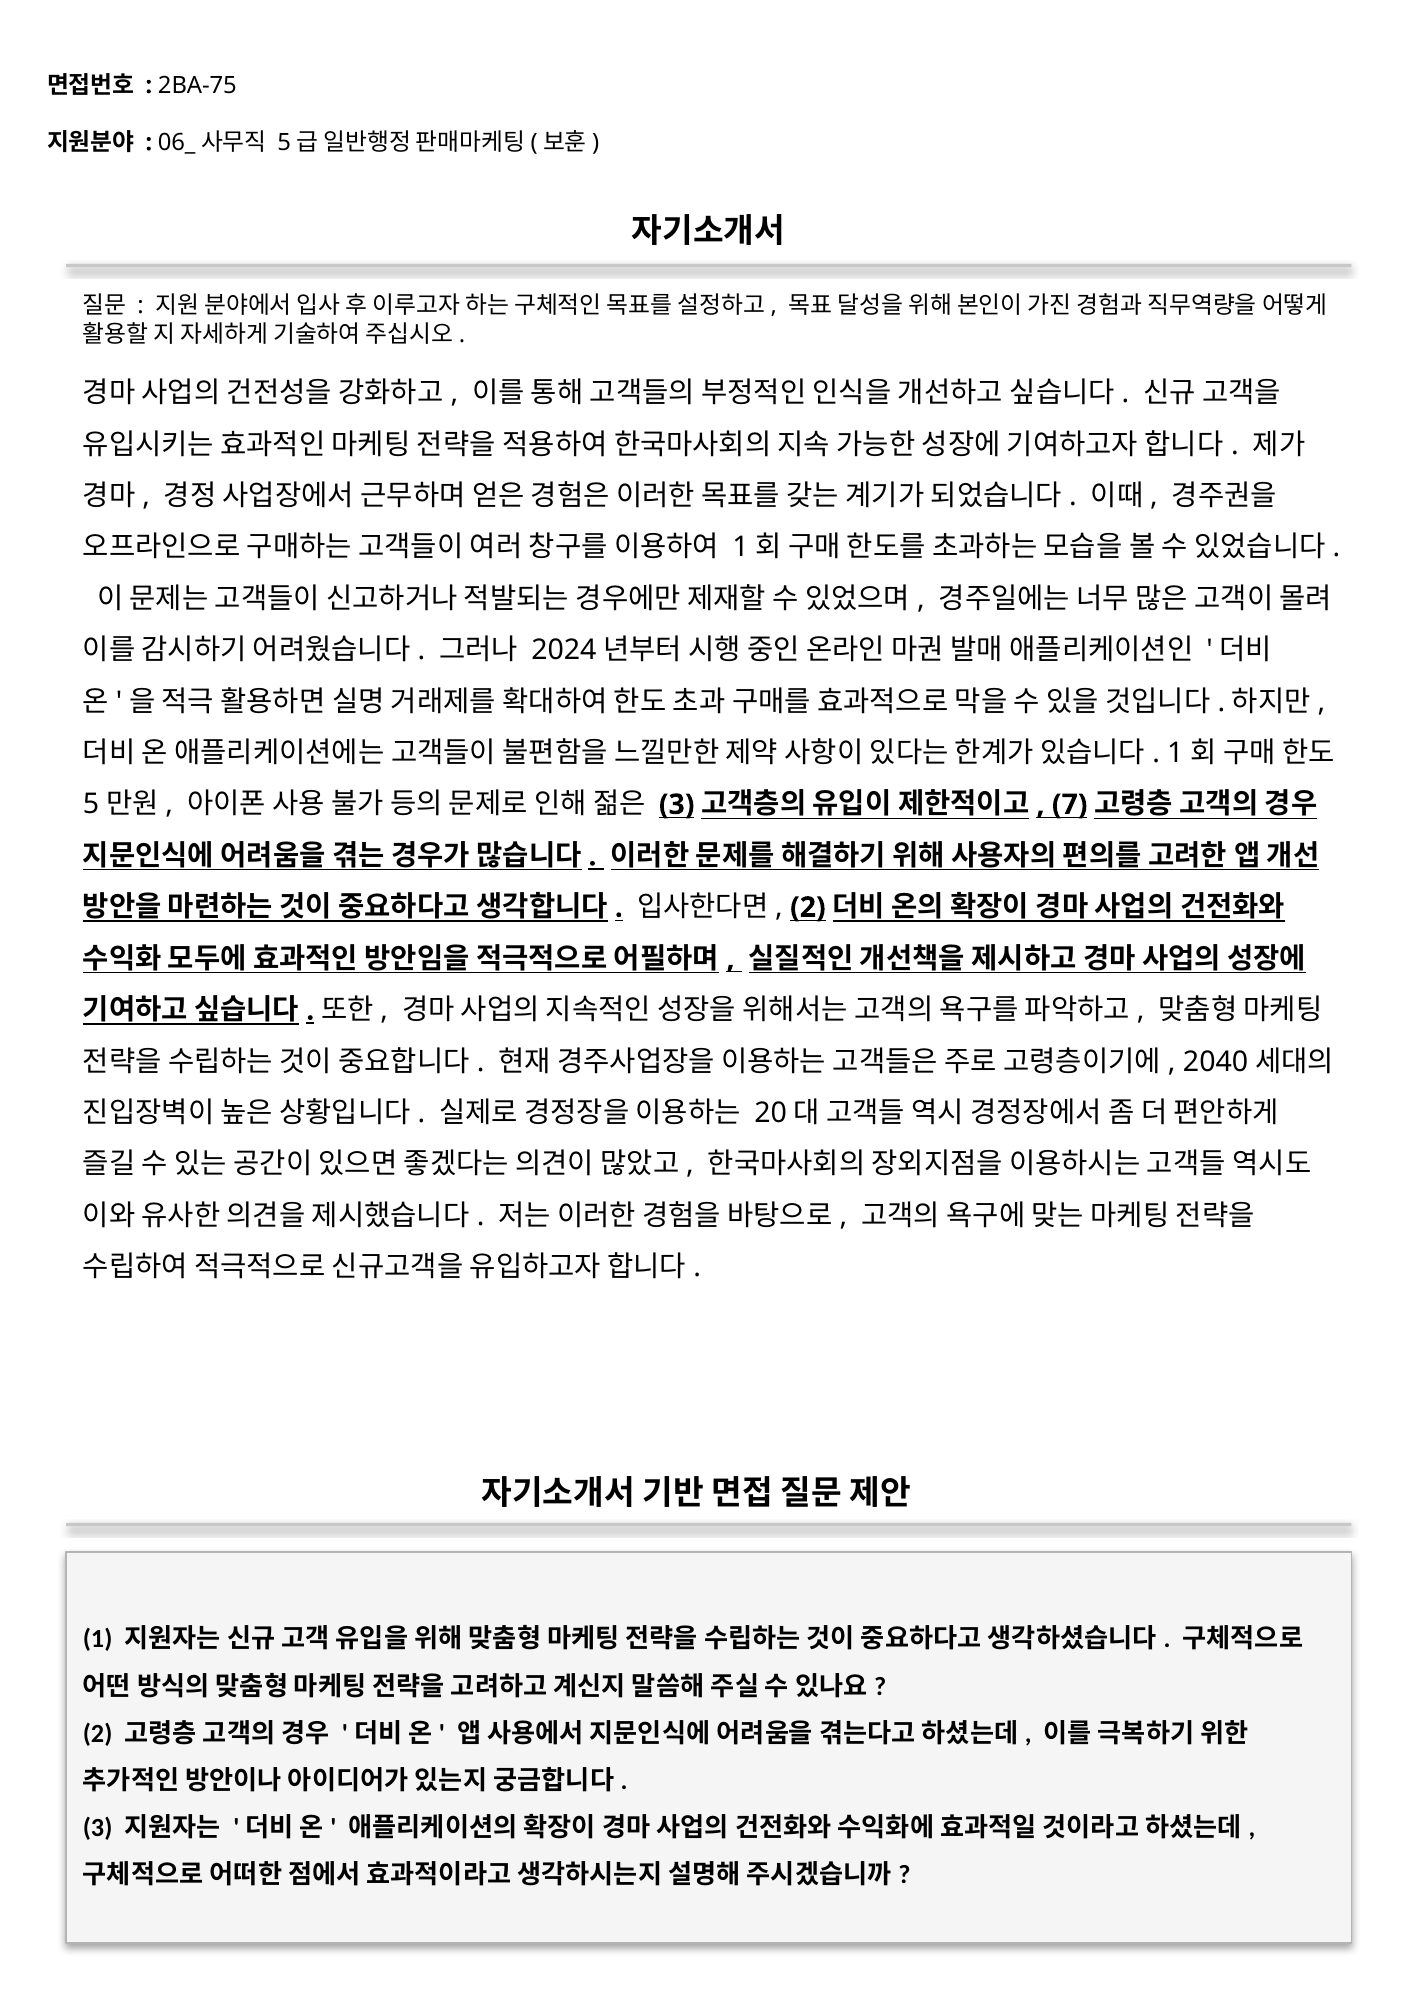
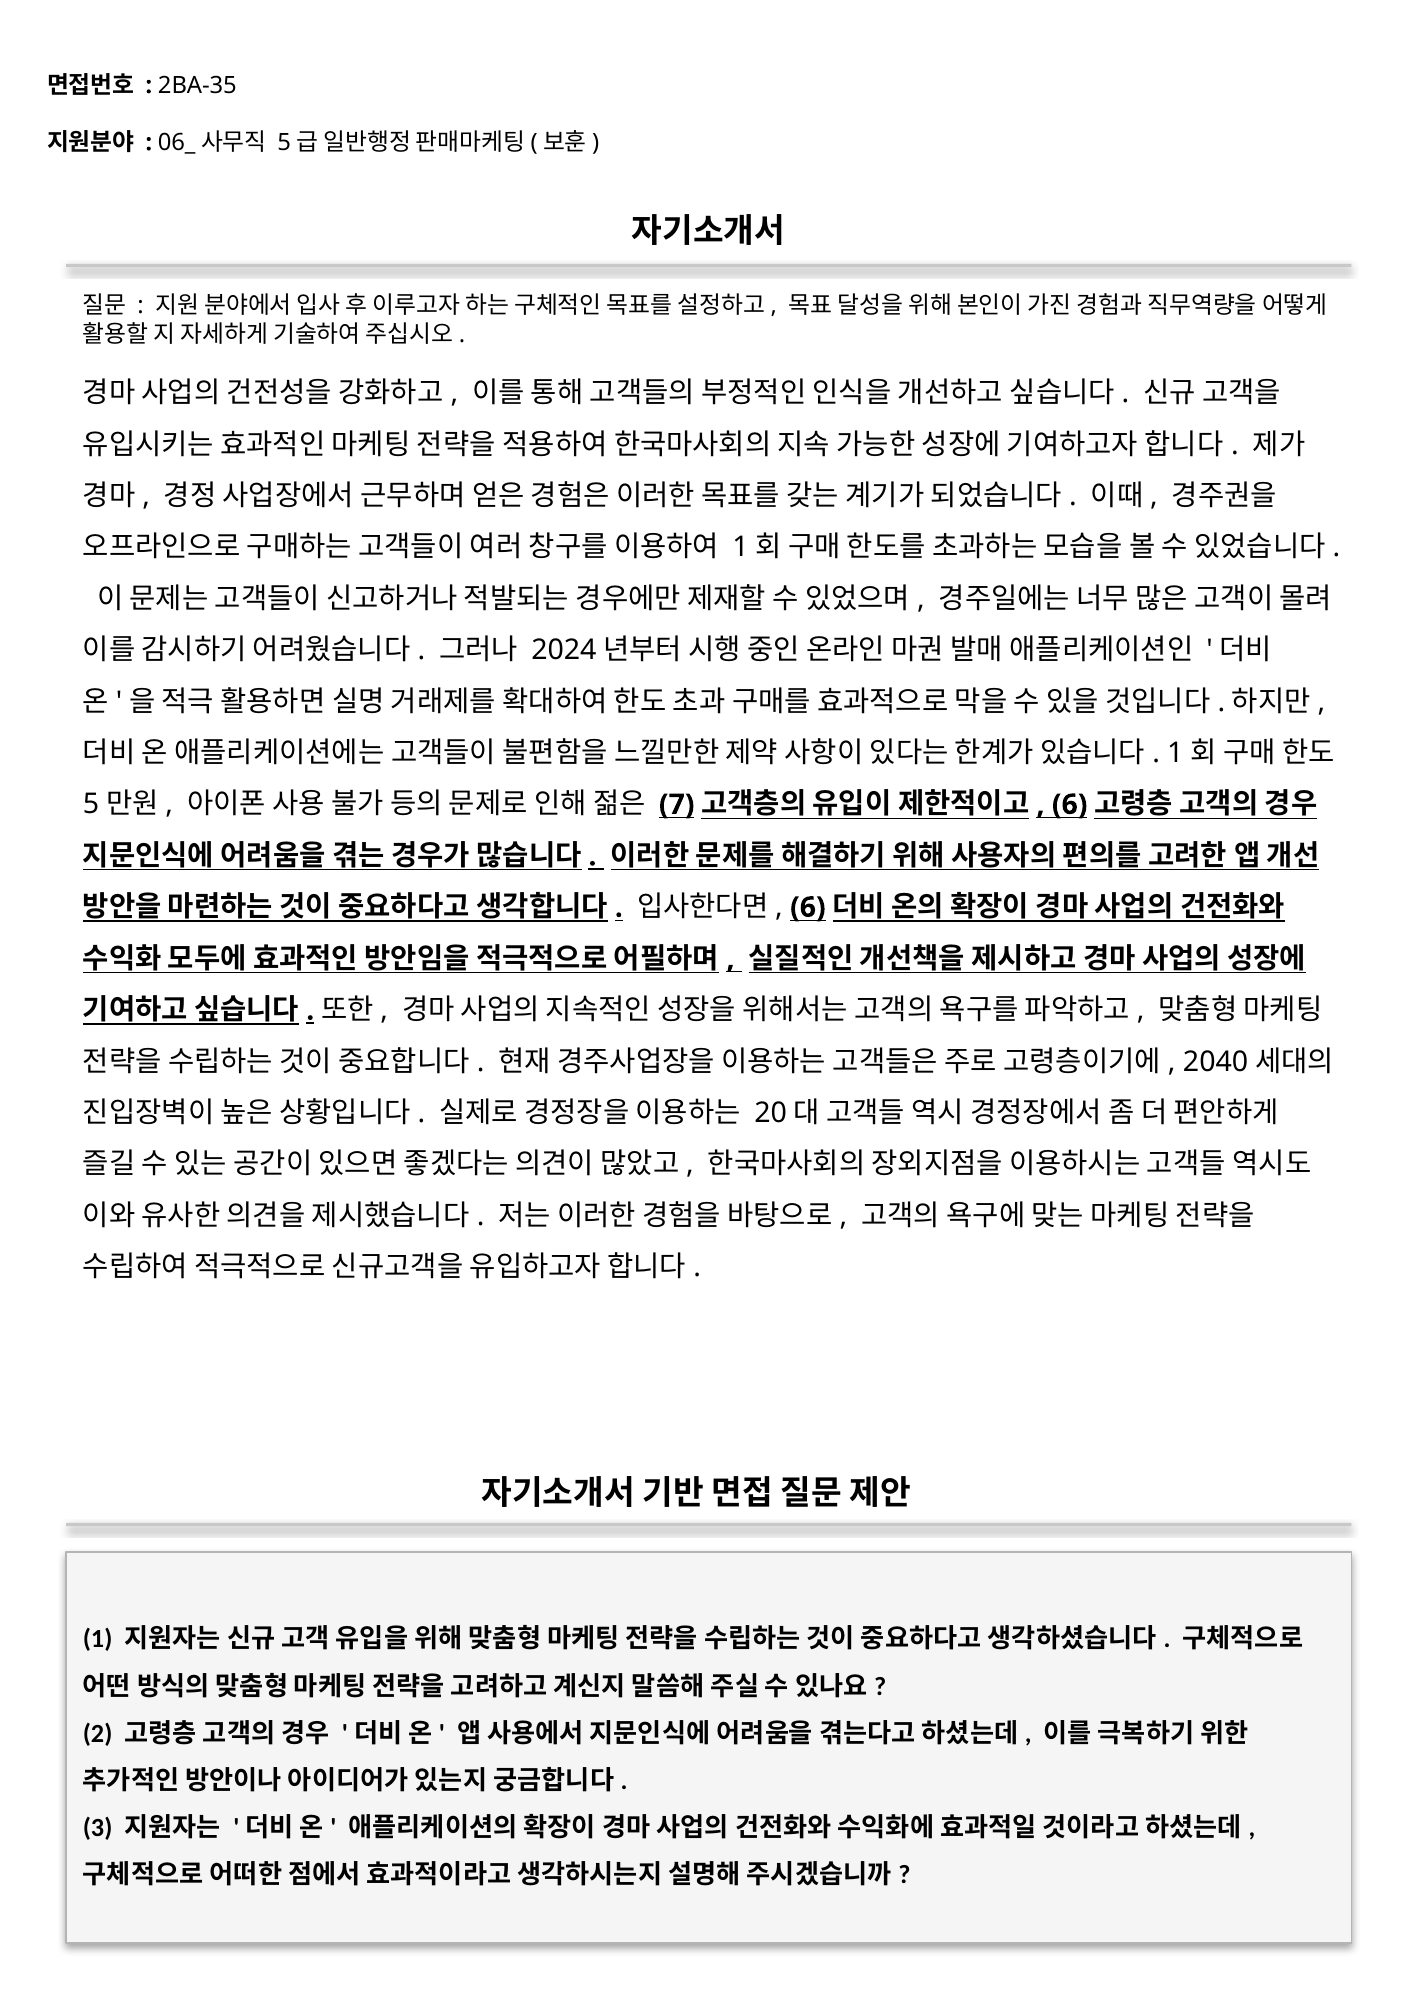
2BA-75: 2BA-75 -> 2BA-35 (197, 85)
3: 3 -> 7 (677, 805)
7: 7 -> 6 (1070, 805)
2: 2 -> 6 (808, 907)
